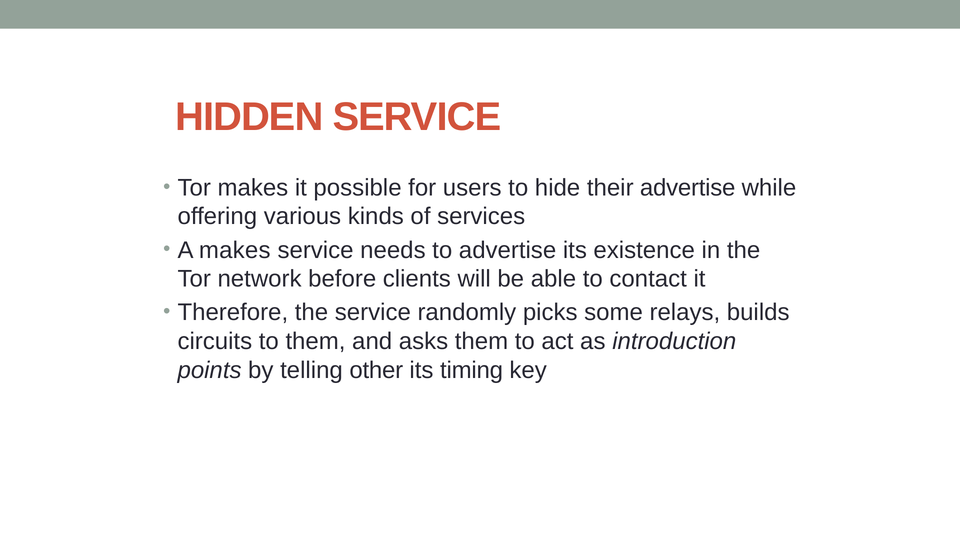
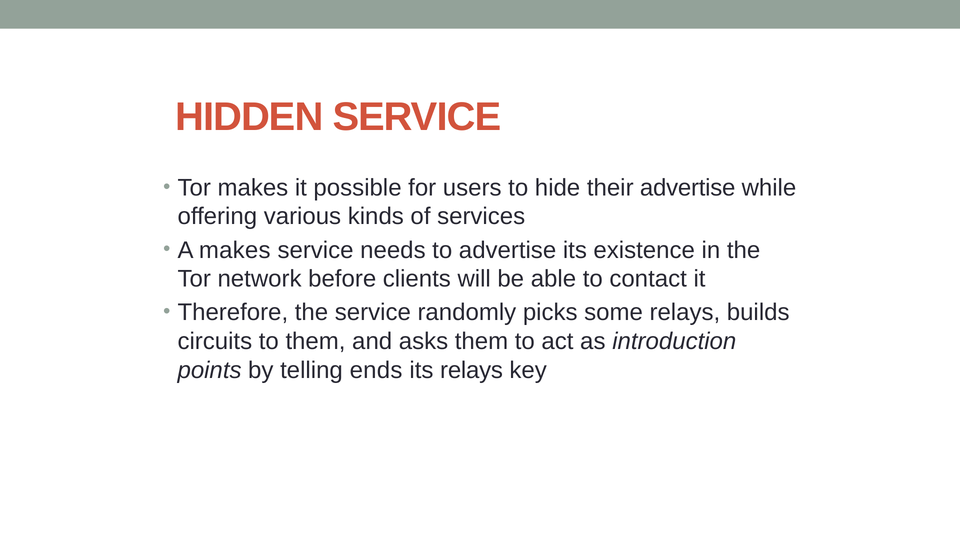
other: other -> ends (376, 370)
its timing: timing -> relays (472, 370)
